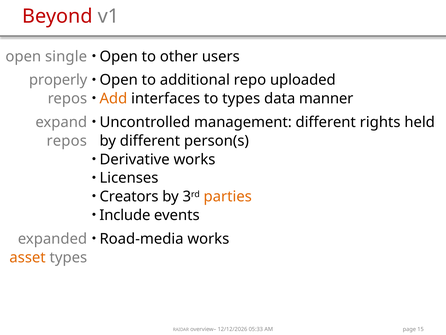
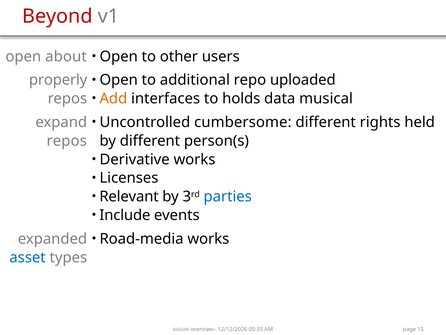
single: single -> about (66, 56)
to types: types -> holds (241, 98)
manner: manner -> musical (326, 98)
management: management -> cumbersome (243, 122)
Creators: Creators -> Relevant (129, 196)
parties colour: orange -> blue (228, 196)
asset colour: orange -> blue (28, 257)
